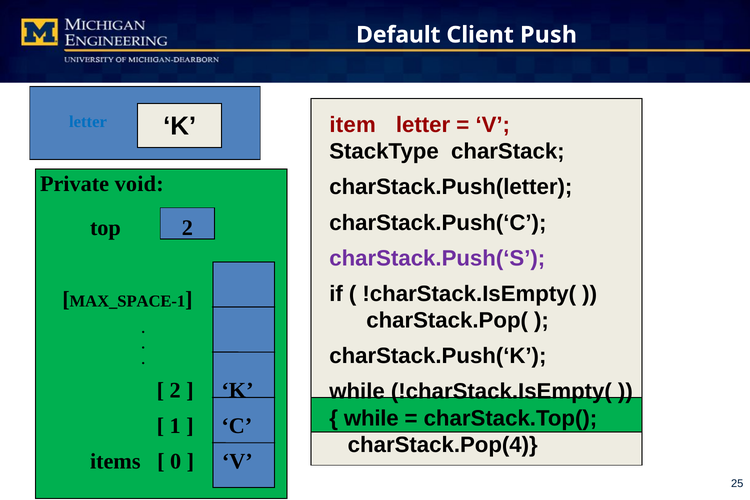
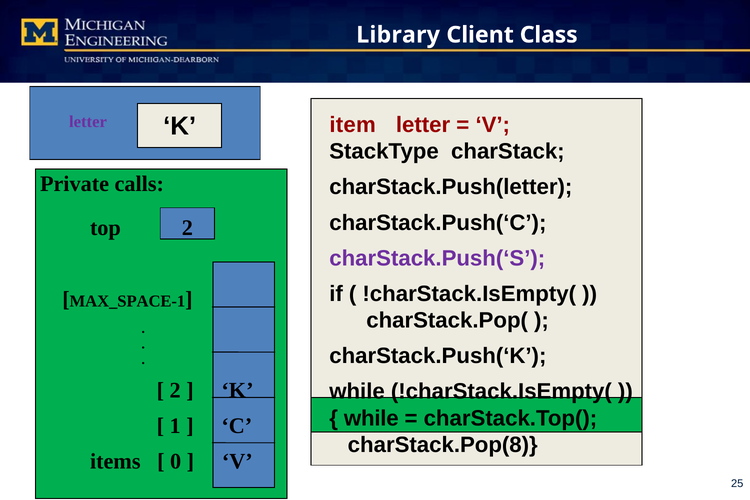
Default: Default -> Library (398, 35)
Push: Push -> Class (549, 35)
letter colour: blue -> purple (88, 122)
void: void -> calls (139, 184)
charStack.Pop(4: charStack.Pop(4 -> charStack.Pop(8 (443, 445)
